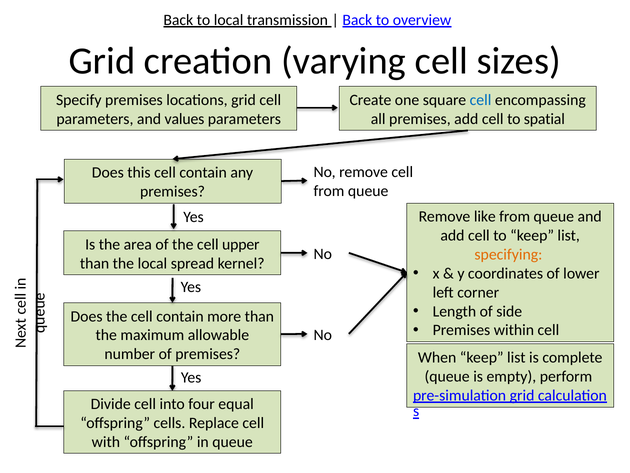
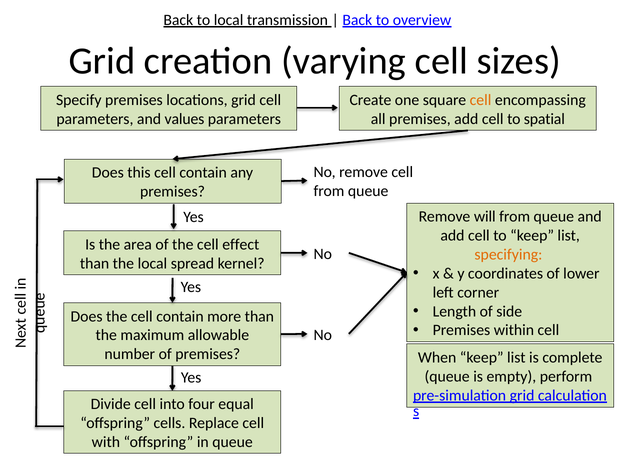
cell colour: blue -> orange (481, 100)
like: like -> will (485, 217)
upper: upper -> effect (241, 244)
